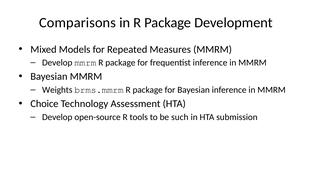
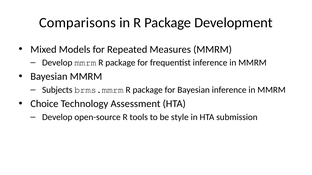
Weights: Weights -> Subjects (57, 90)
such: such -> style (180, 117)
